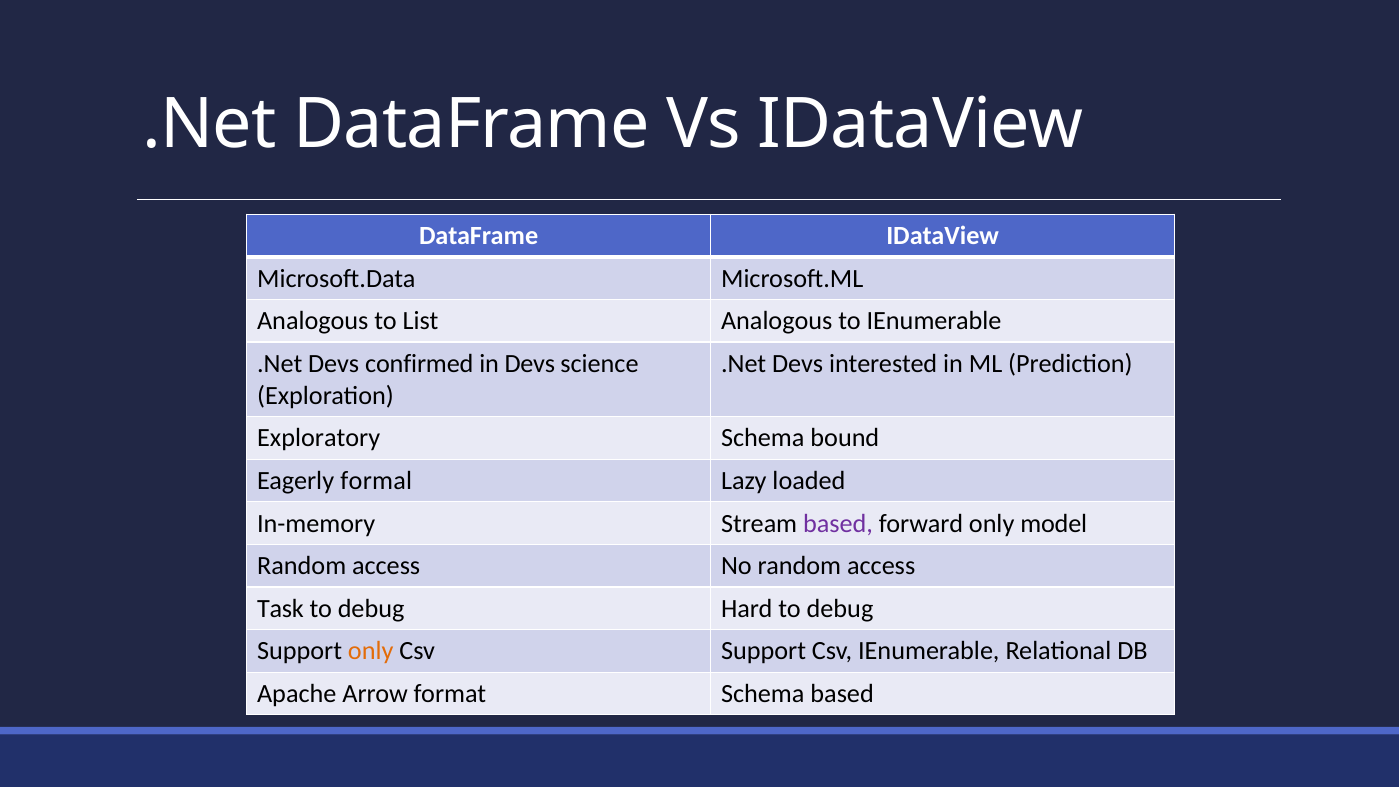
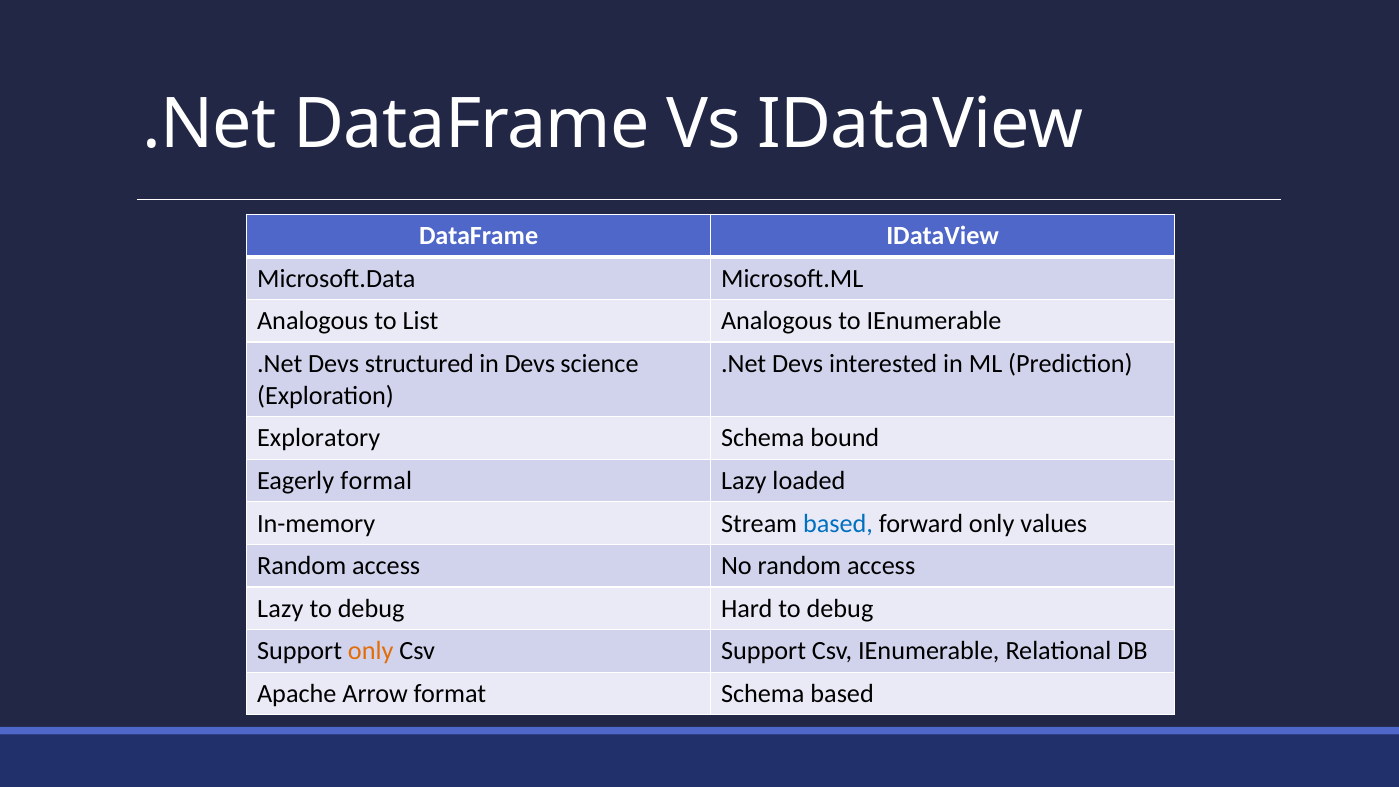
confirmed: confirmed -> structured (419, 364)
based colour: purple -> blue (838, 523)
model: model -> values (1054, 523)
Task: Task -> Lazy (280, 608)
